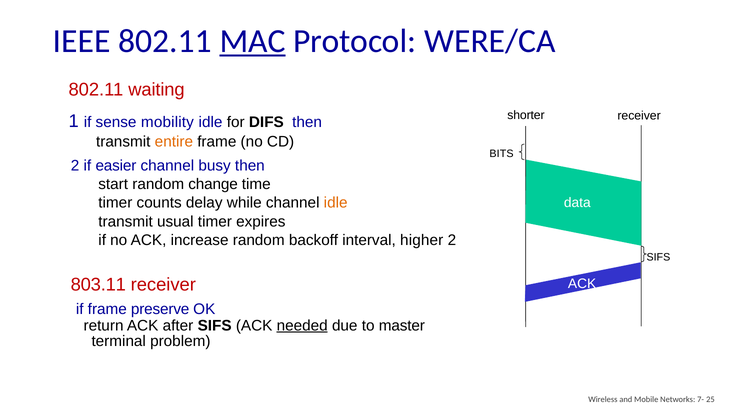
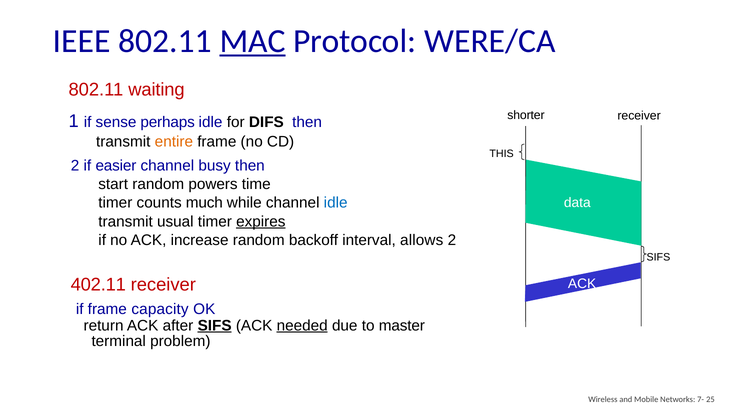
mobility: mobility -> perhaps (168, 122)
BITS: BITS -> THIS (502, 154)
change: change -> powers (213, 184)
delay: delay -> much (204, 203)
idle colour: orange -> blue (336, 203)
expires underline: none -> present (261, 222)
higher: higher -> allows (422, 240)
803.11: 803.11 -> 402.11 (98, 285)
preserve: preserve -> capacity (160, 309)
SIFS underline: none -> present (215, 325)
